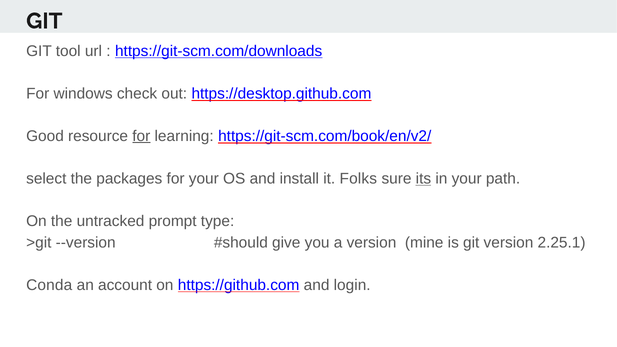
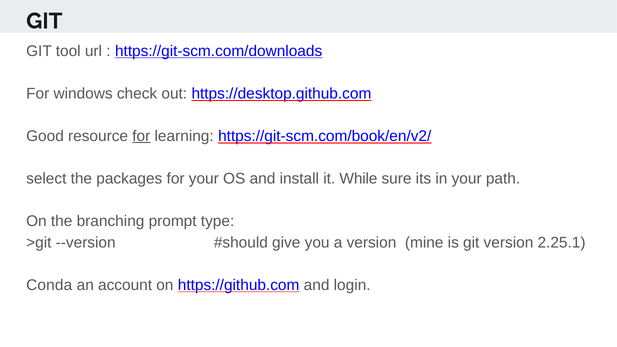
Folks: Folks -> While (358, 179)
its underline: present -> none (423, 179)
untracked: untracked -> branching (111, 221)
